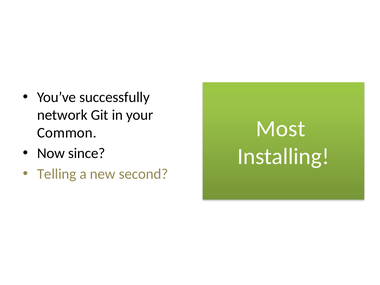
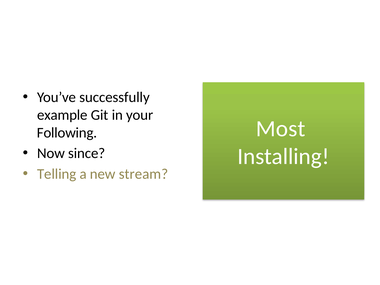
network: network -> example (62, 115)
Common: Common -> Following (67, 133)
second: second -> stream (143, 174)
